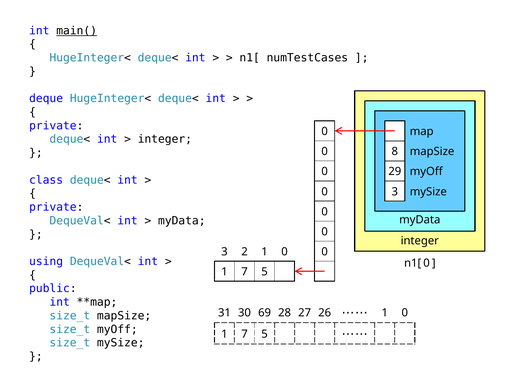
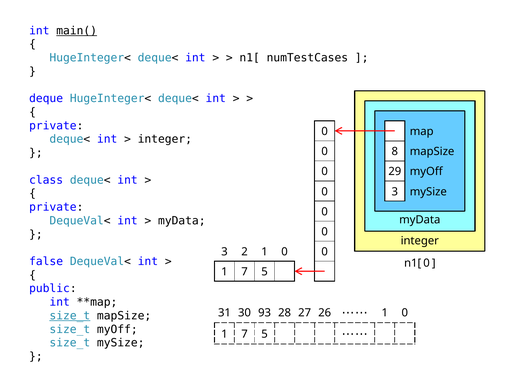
using: using -> false (46, 261)
69: 69 -> 93 (265, 312)
size_t underline: none -> present (70, 316)
